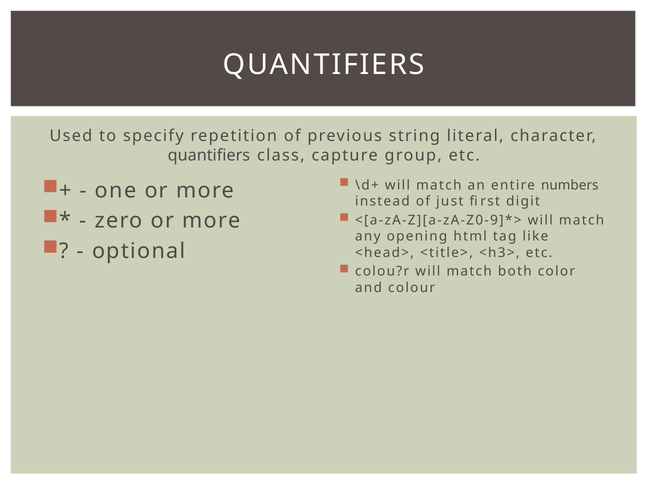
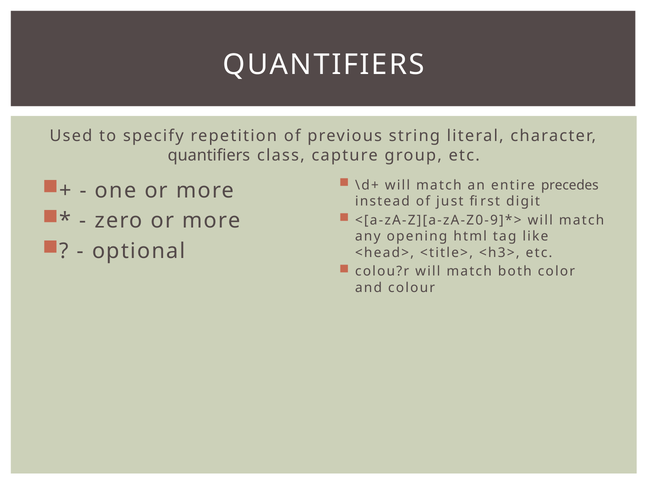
numbers: numbers -> precedes (570, 185)
